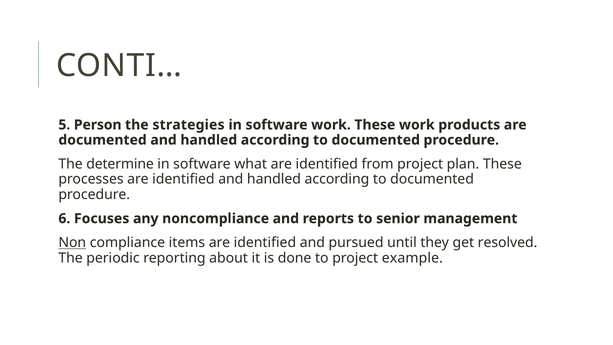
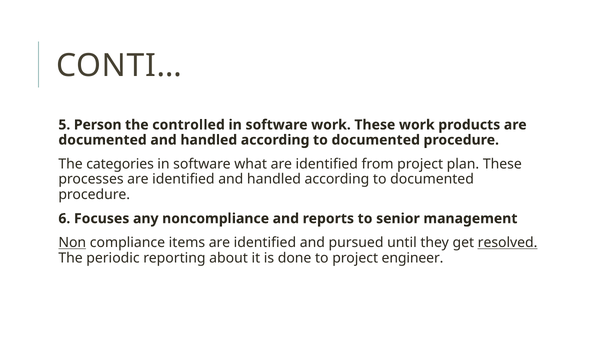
strategies: strategies -> controlled (189, 125)
determine: determine -> categories (120, 164)
resolved underline: none -> present (508, 243)
example: example -> engineer (413, 258)
